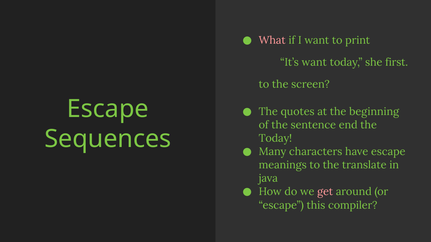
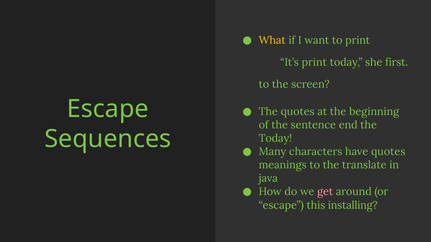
What colour: pink -> yellow (272, 40)
It’s want: want -> print (314, 62)
have escape: escape -> quotes (388, 152)
compiler: compiler -> installing (353, 205)
